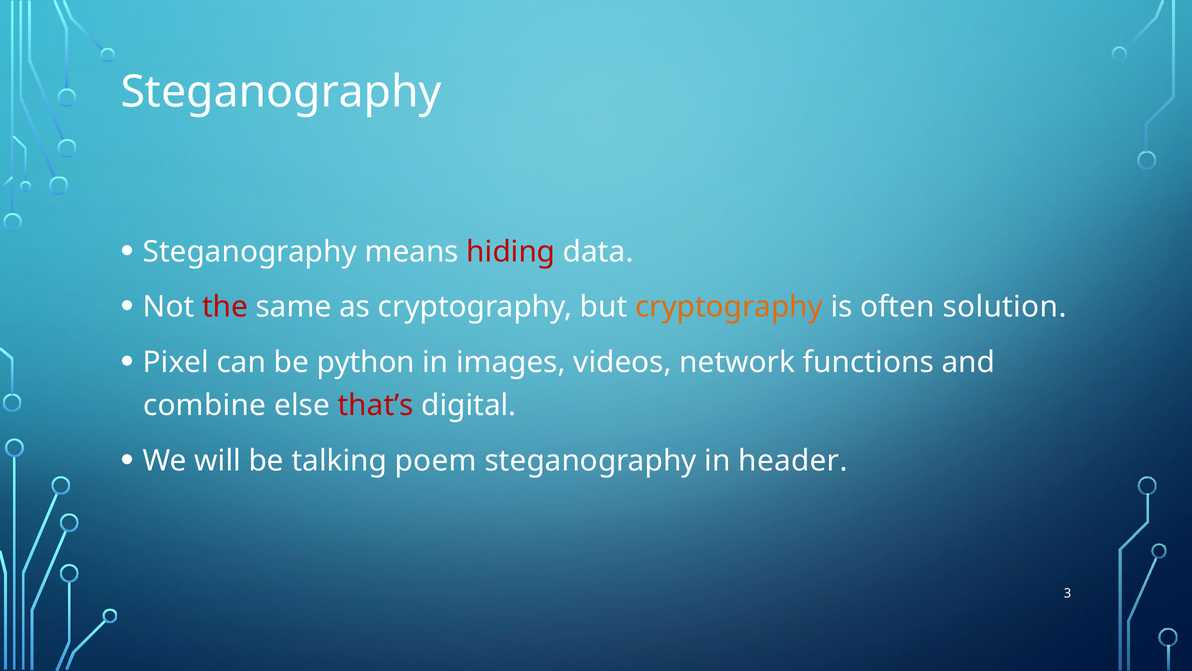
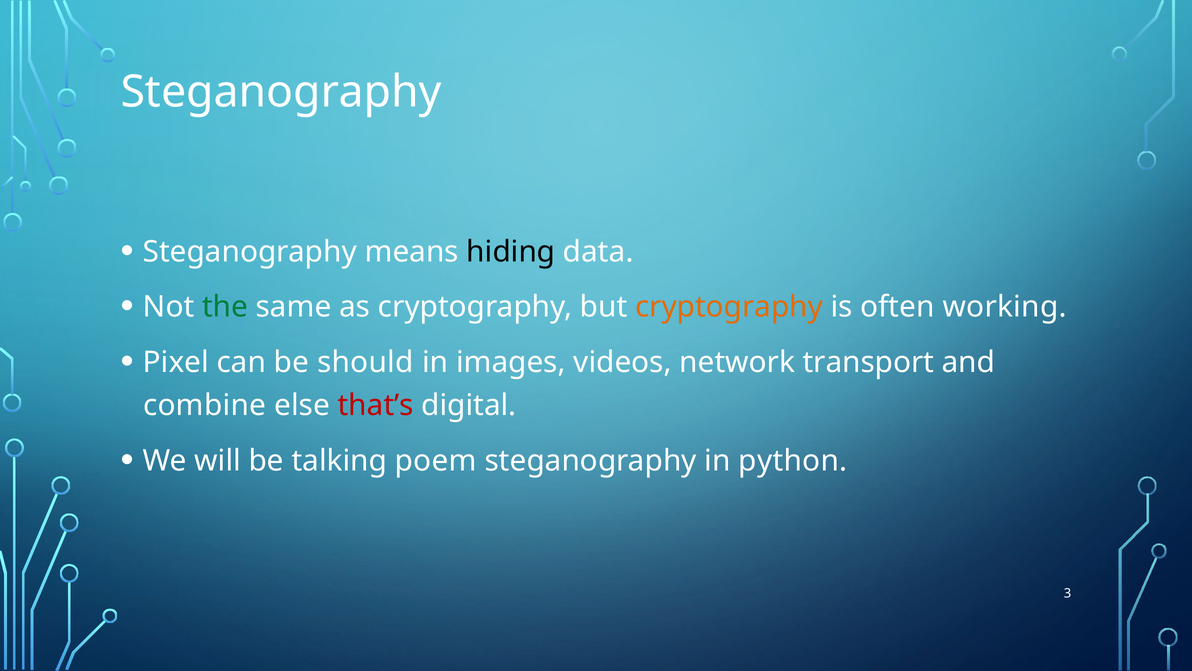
hiding colour: red -> black (511, 252)
the colour: red -> green (225, 307)
solution: solution -> working (1005, 307)
python: python -> should (365, 362)
functions: functions -> transport (868, 362)
header: header -> python (793, 460)
